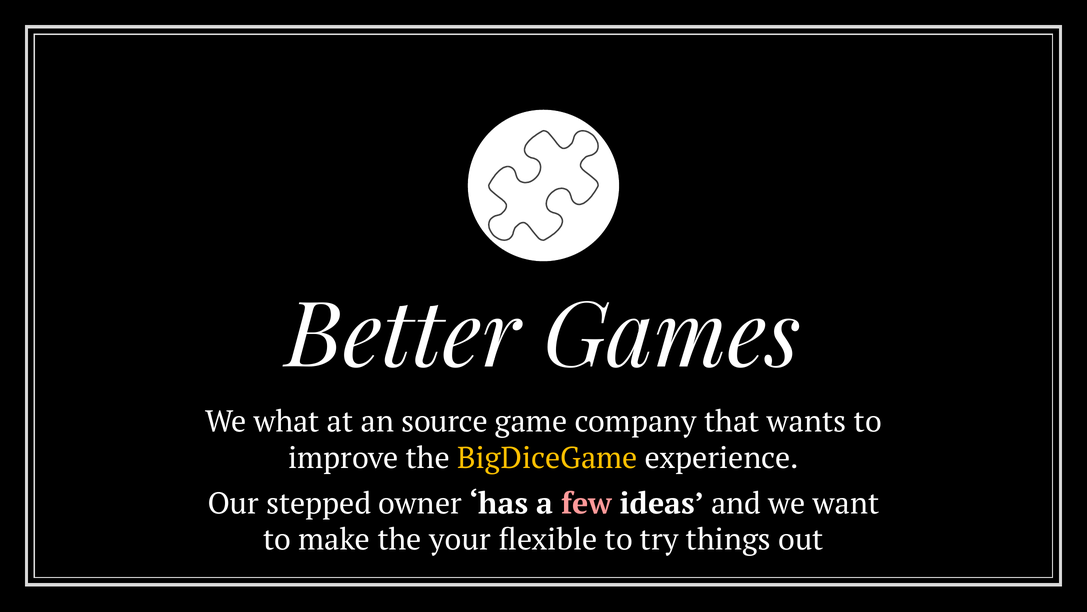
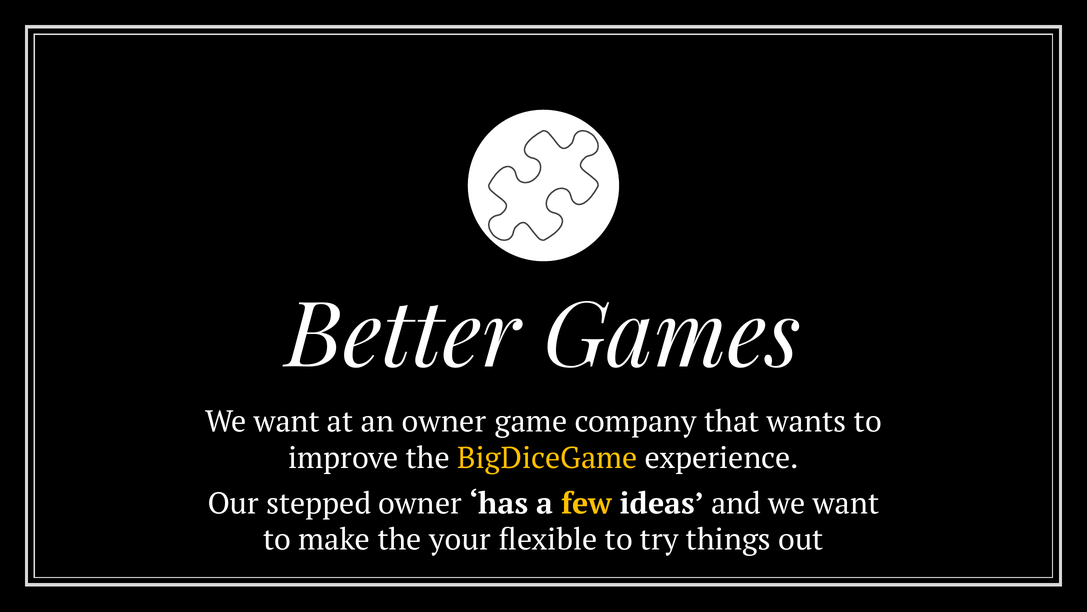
what: what -> want (287, 422)
an source: source -> owner (444, 422)
few colour: pink -> yellow (587, 503)
